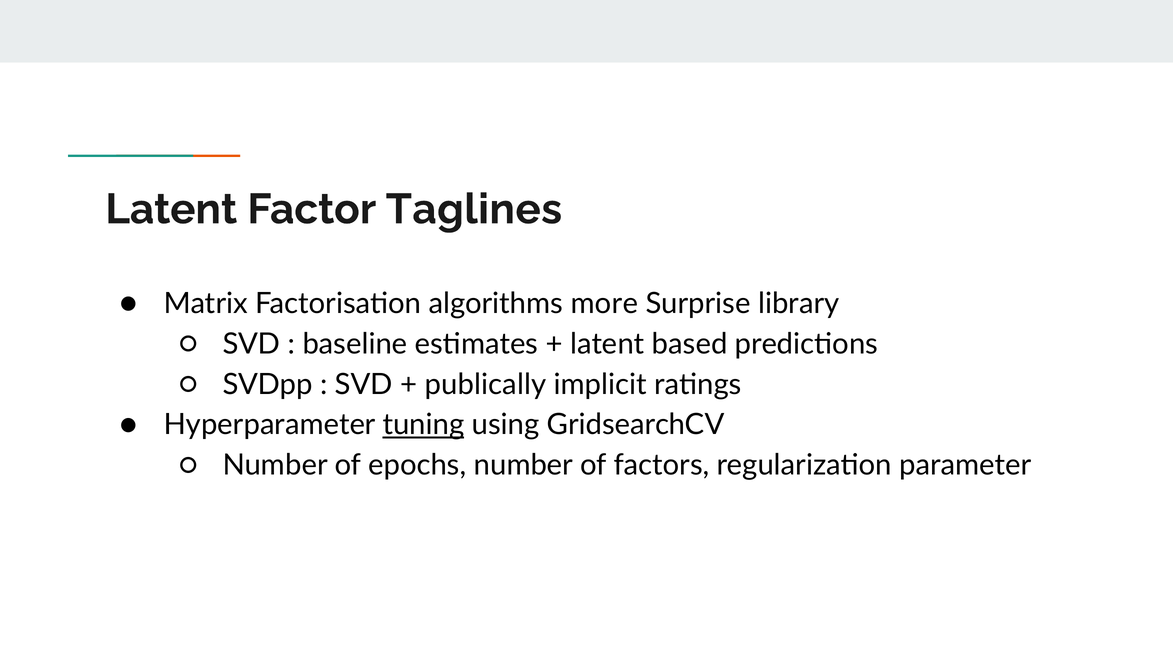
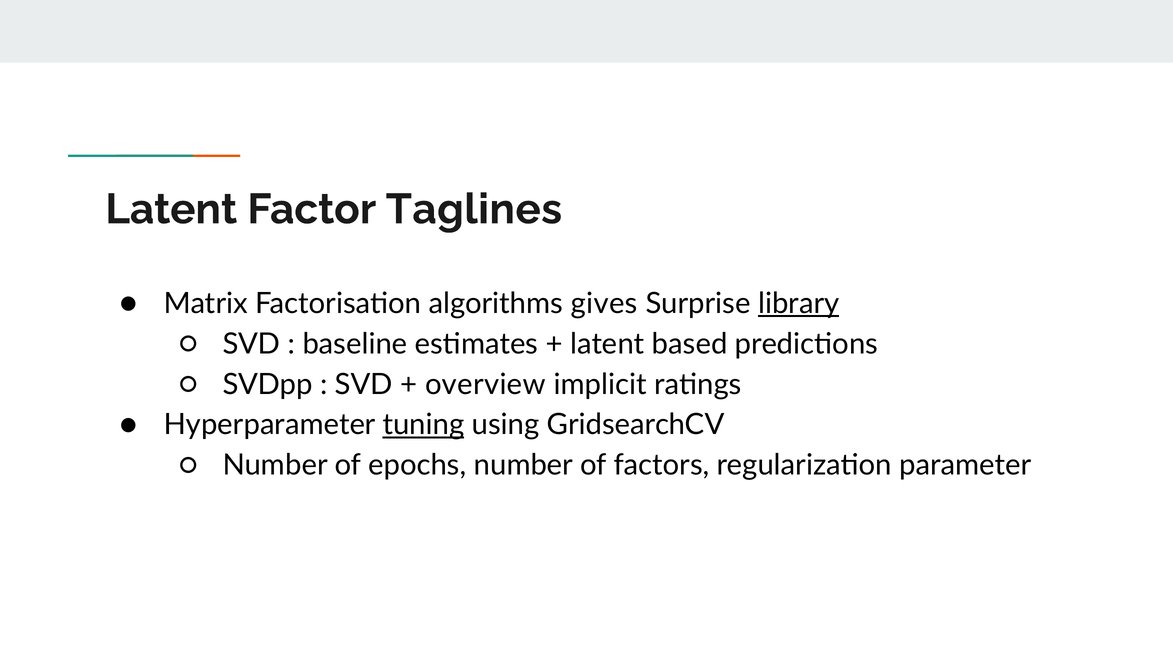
more: more -> gives (604, 303)
library underline: none -> present (799, 303)
publically: publically -> overview (485, 384)
